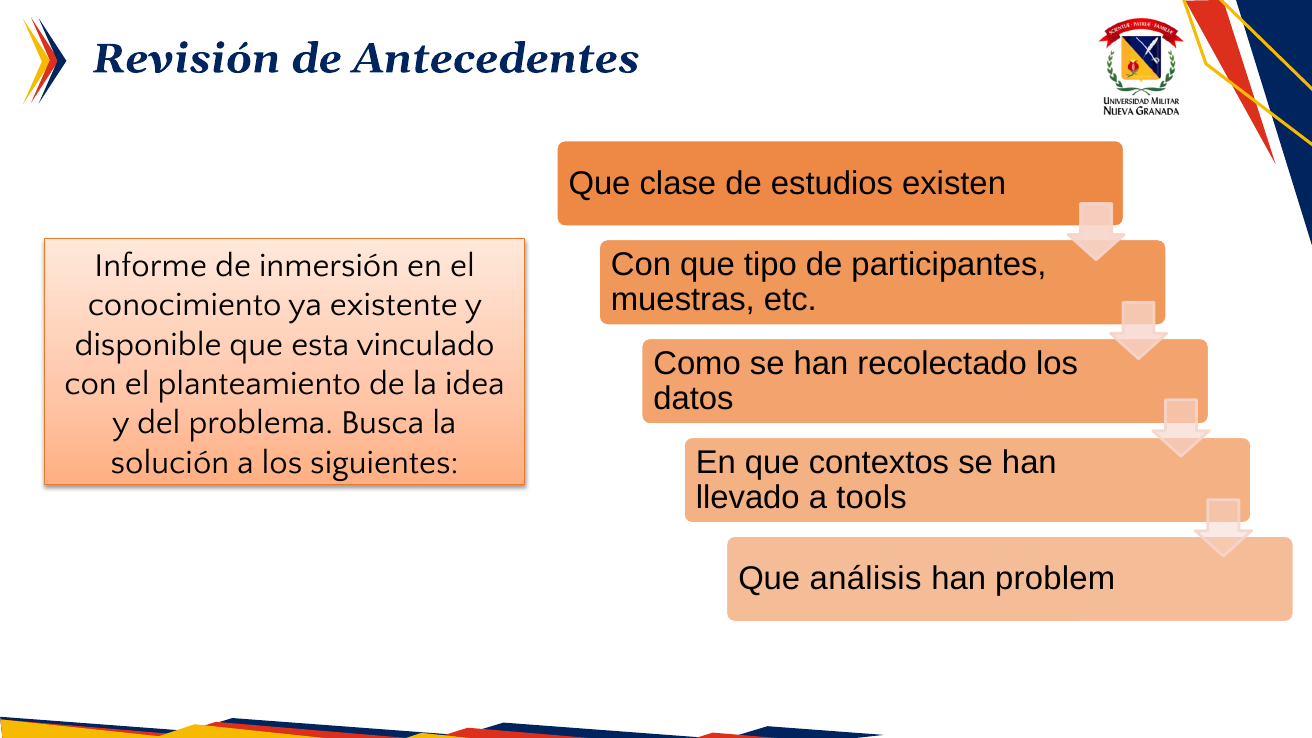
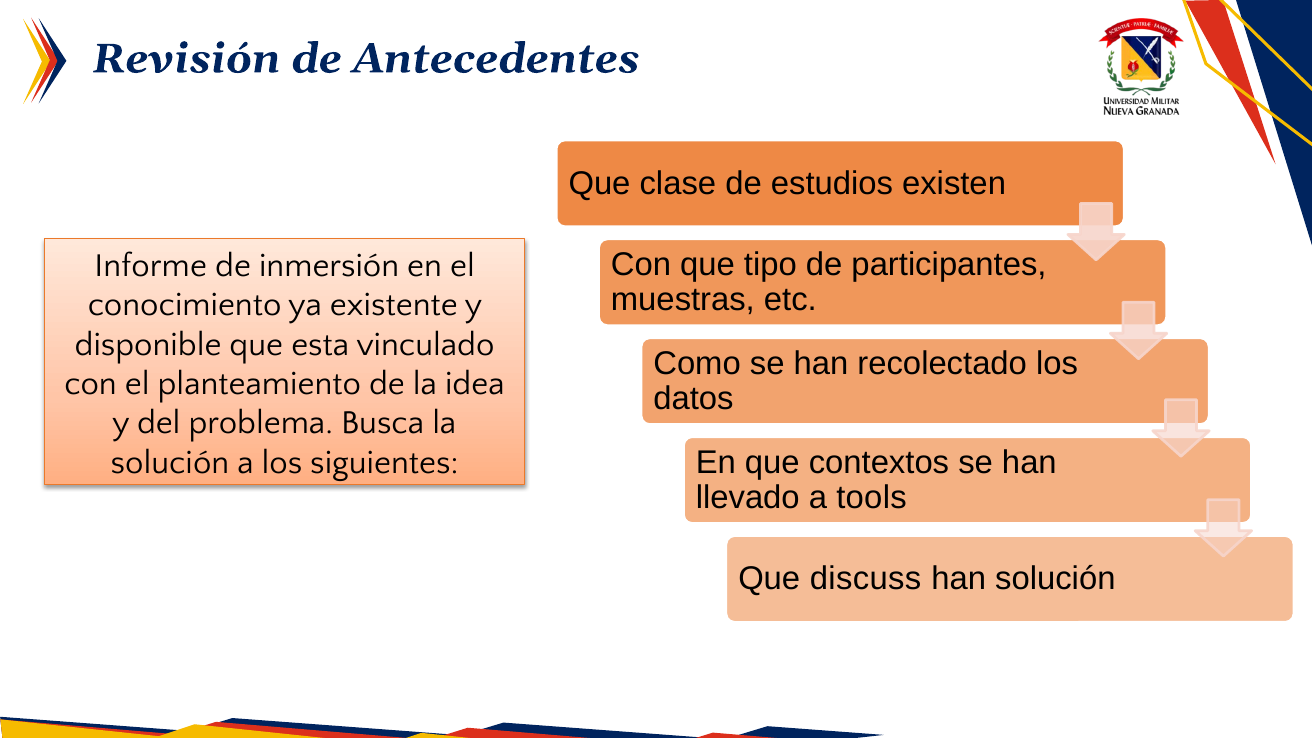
análisis: análisis -> discuss (866, 579)
han problem: problem -> solución (1055, 579)
